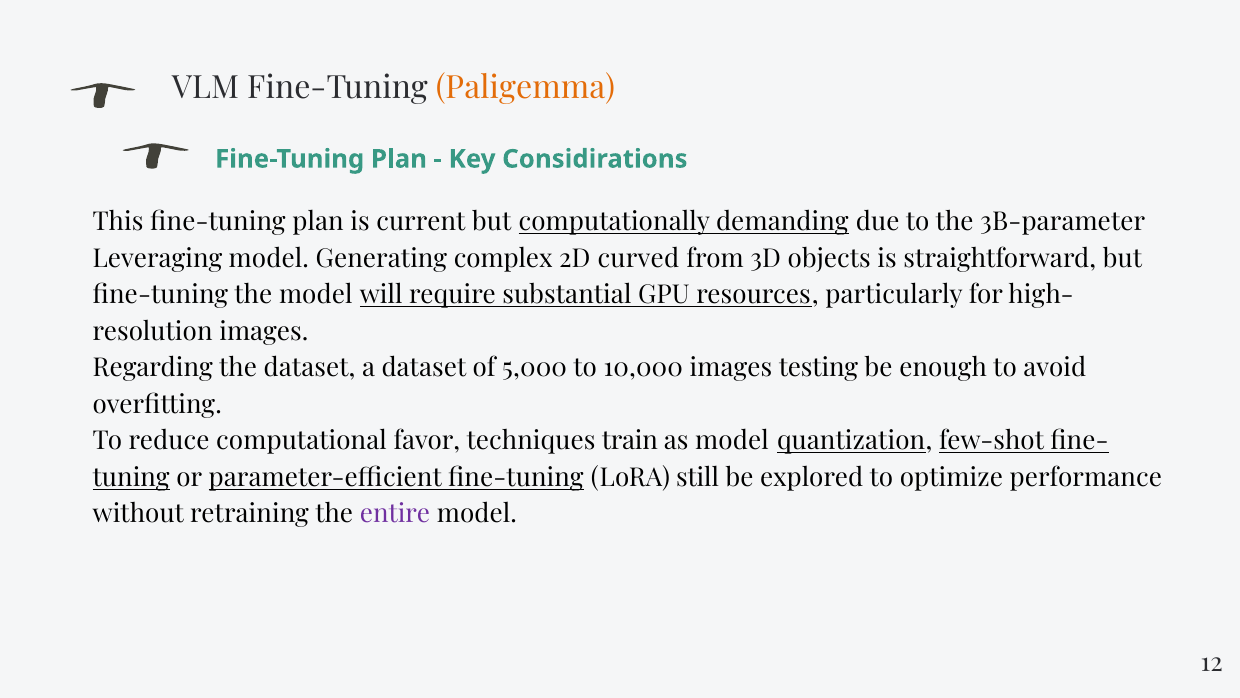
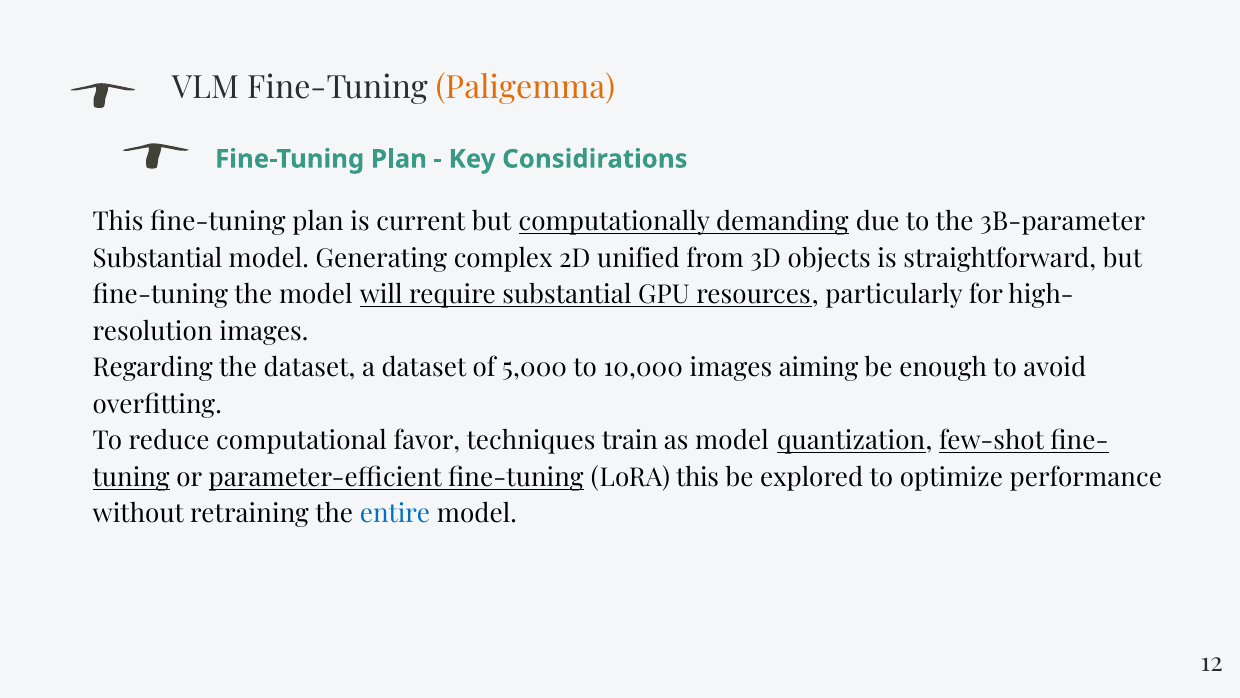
Leveraging: Leveraging -> Substantial (158, 258)
curved: curved -> unified (638, 258)
testing: testing -> aiming (819, 368)
LoRA still: still -> this (698, 477)
entire colour: purple -> blue (395, 514)
